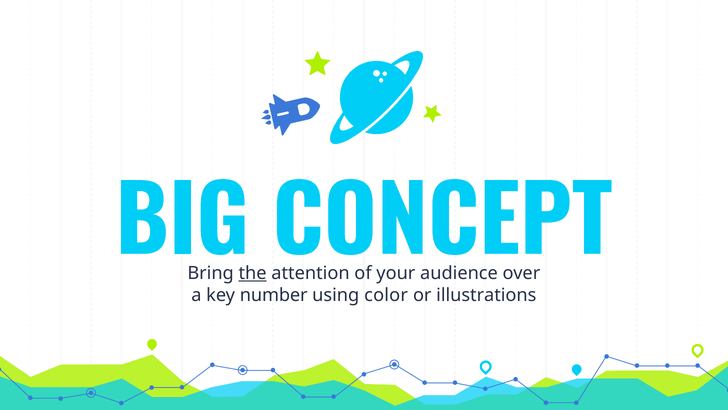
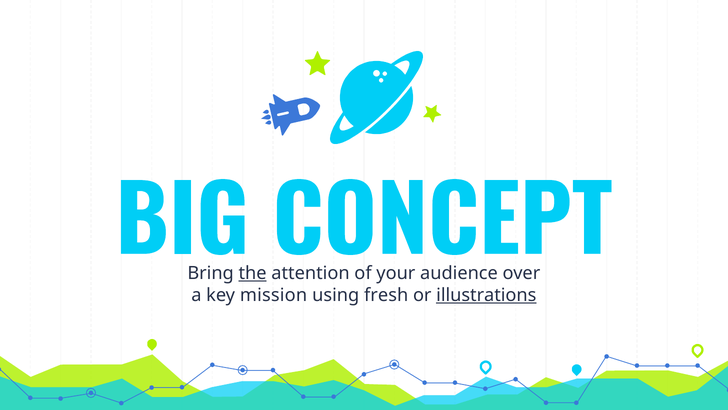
number: number -> mission (274, 295)
color: color -> fresh (386, 295)
illustrations underline: none -> present (486, 295)
